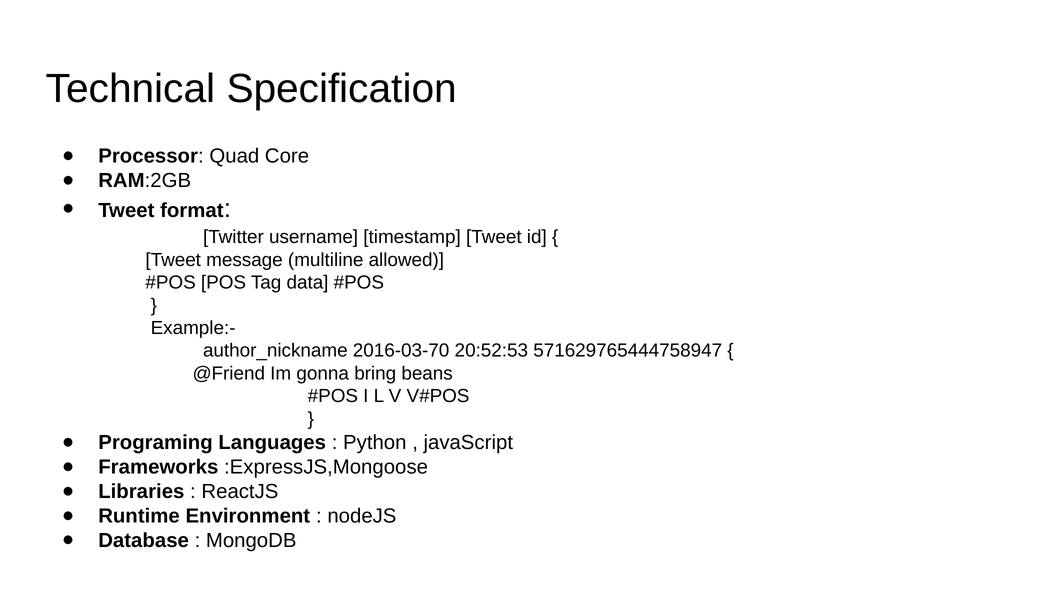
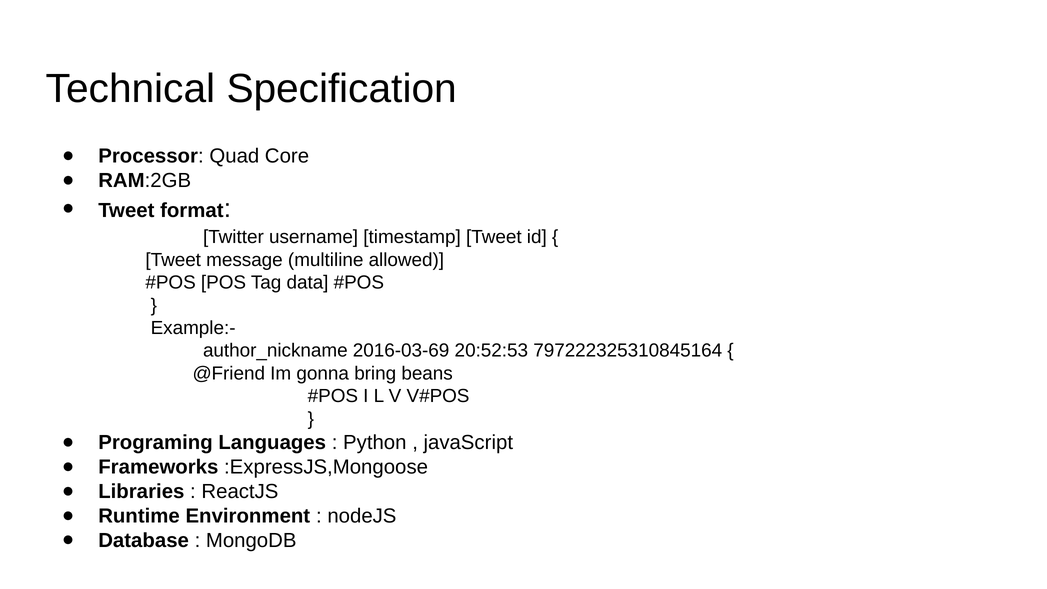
2016-03-70: 2016-03-70 -> 2016-03-69 (401, 351)
571629765444758947: 571629765444758947 -> 797222325310845164 (628, 351)
